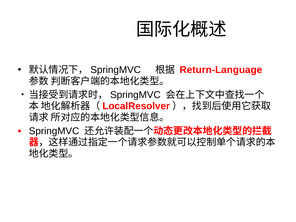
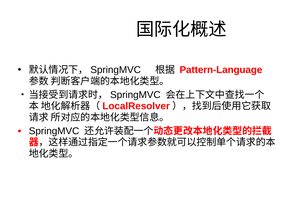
Return-Language: Return-Language -> Pattern-Language (221, 70)
